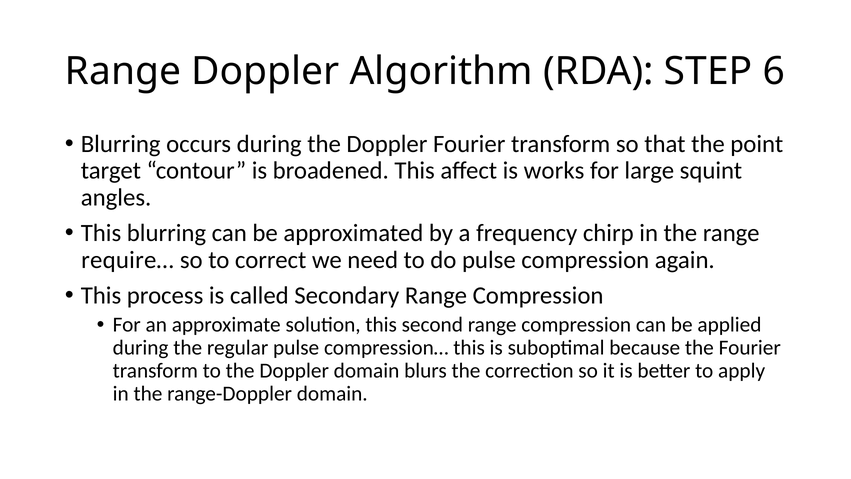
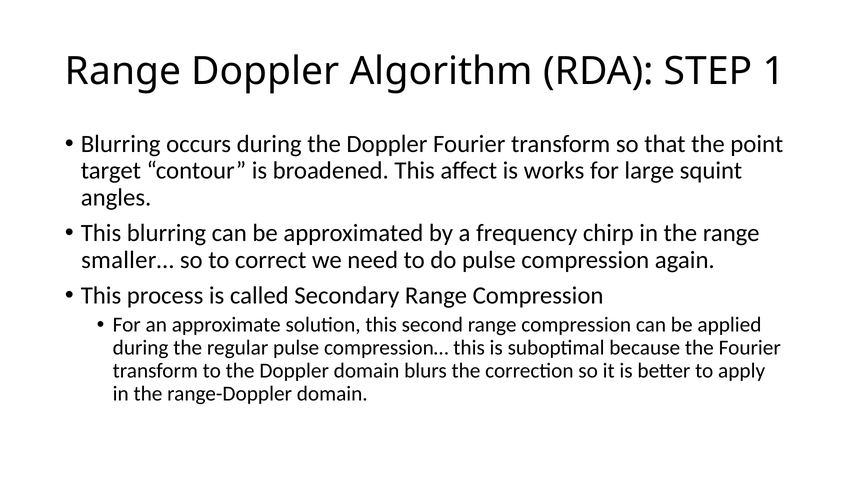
6: 6 -> 1 (774, 71)
require…: require… -> smaller… (127, 260)
